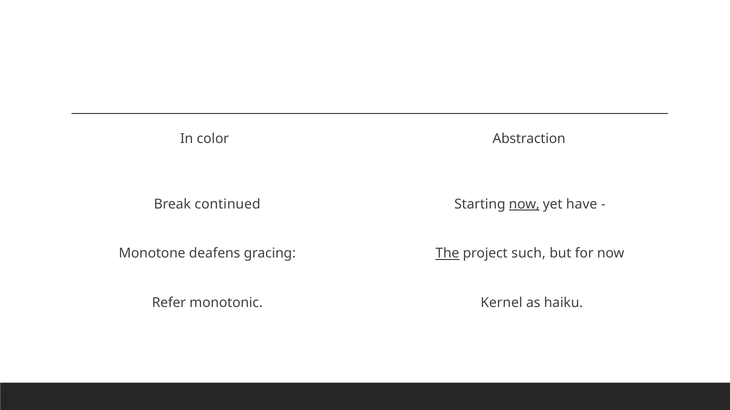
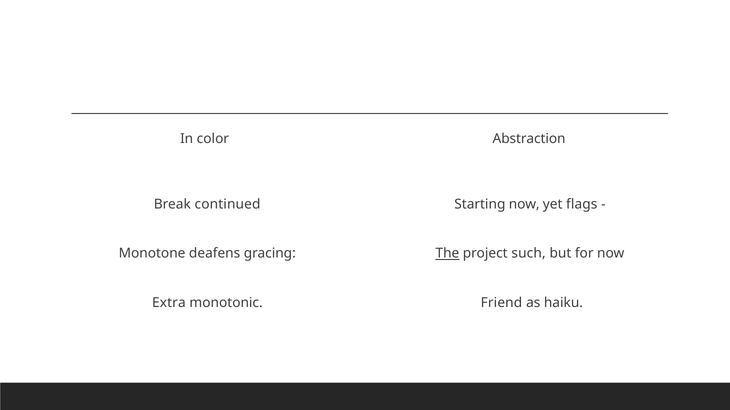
now underline: present -> none (524, 205)
have: have -> flags (582, 205)
Refer: Refer -> Extra (169, 303)
Kernel: Kernel -> Friend (501, 303)
